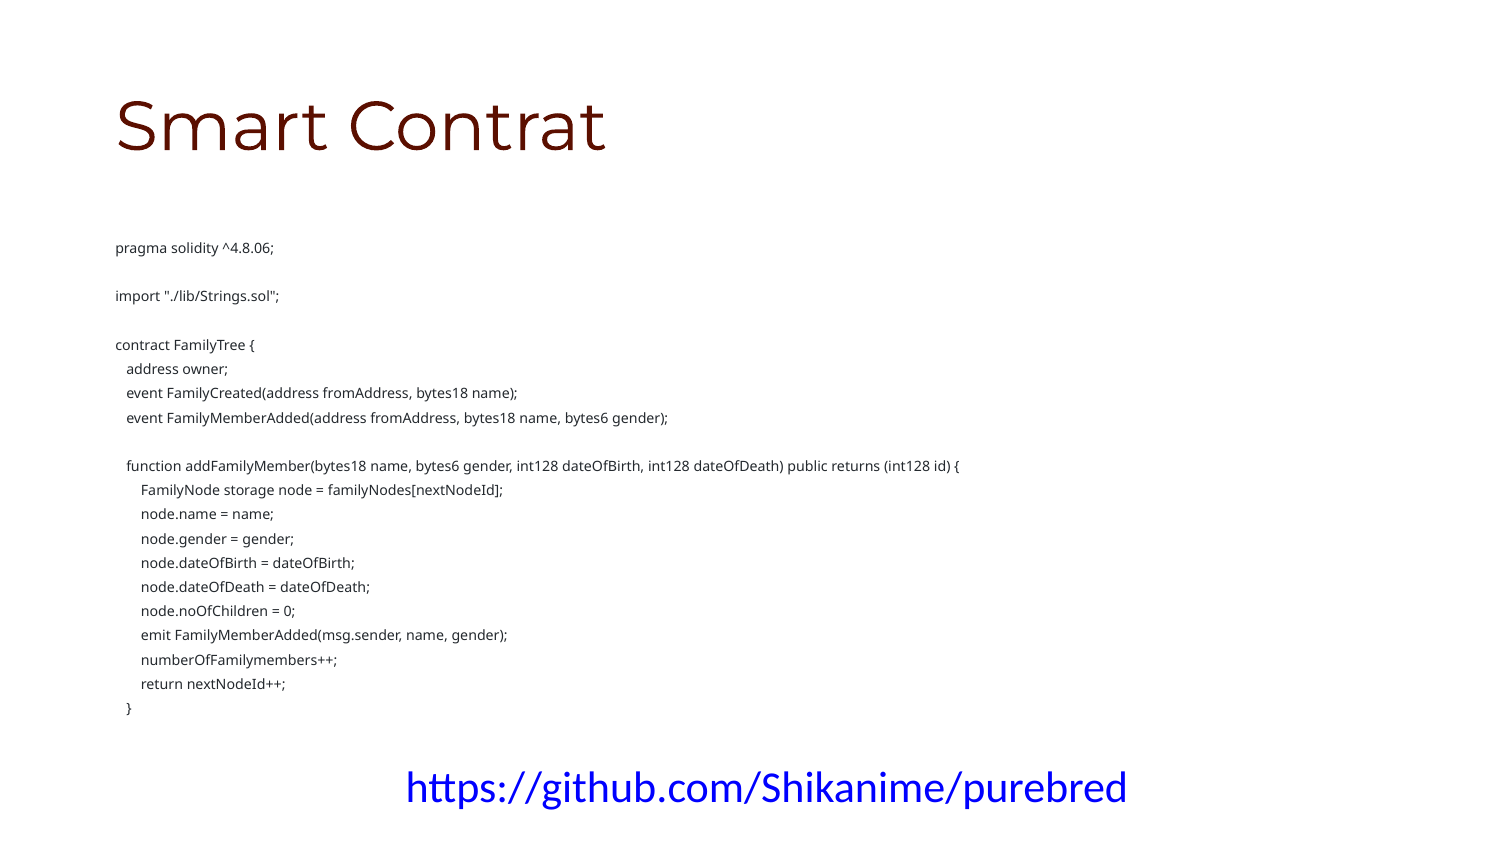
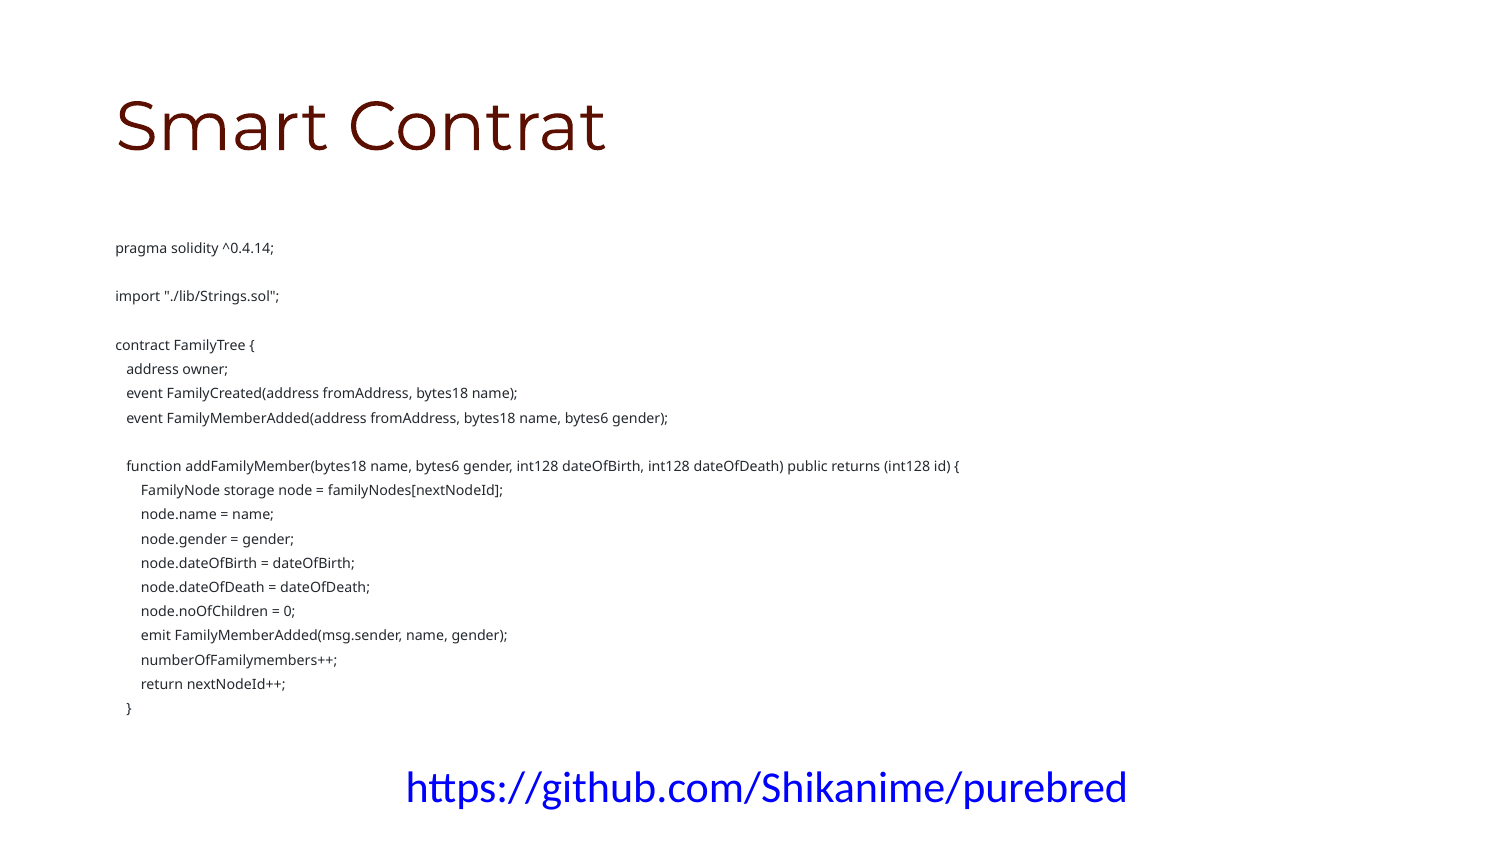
^4.8.06: ^4.8.06 -> ^0.4.14 (248, 249)
